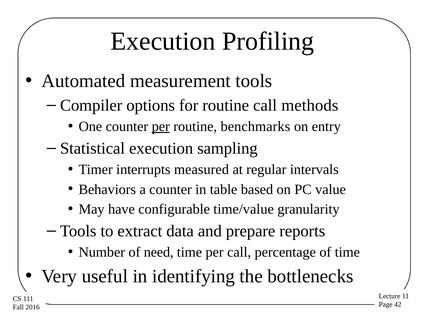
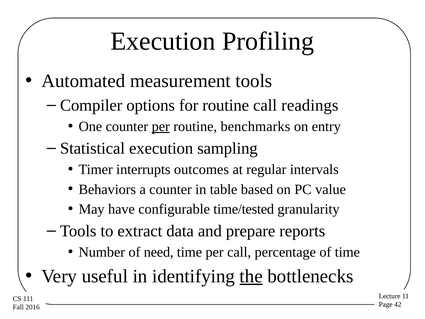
methods: methods -> readings (310, 105)
measured: measured -> outcomes (201, 169)
time/value: time/value -> time/tested (244, 209)
the underline: none -> present (251, 276)
